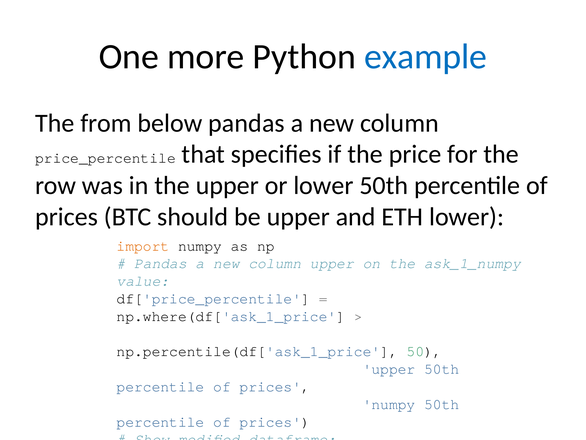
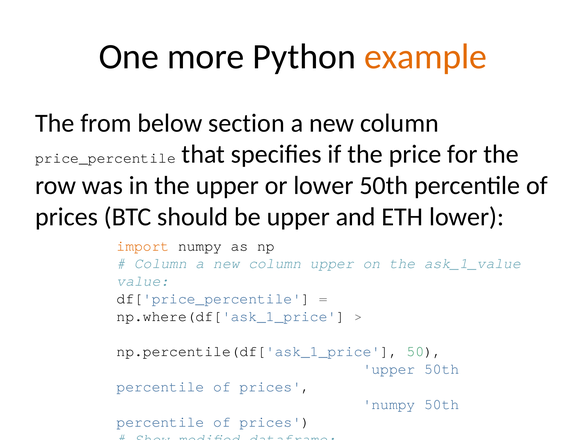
example colour: blue -> orange (425, 57)
below pandas: pandas -> section (246, 123)
Pandas: Pandas -> Column (161, 263)
ask_1_numpy: ask_1_numpy -> ask_1_value (473, 263)
